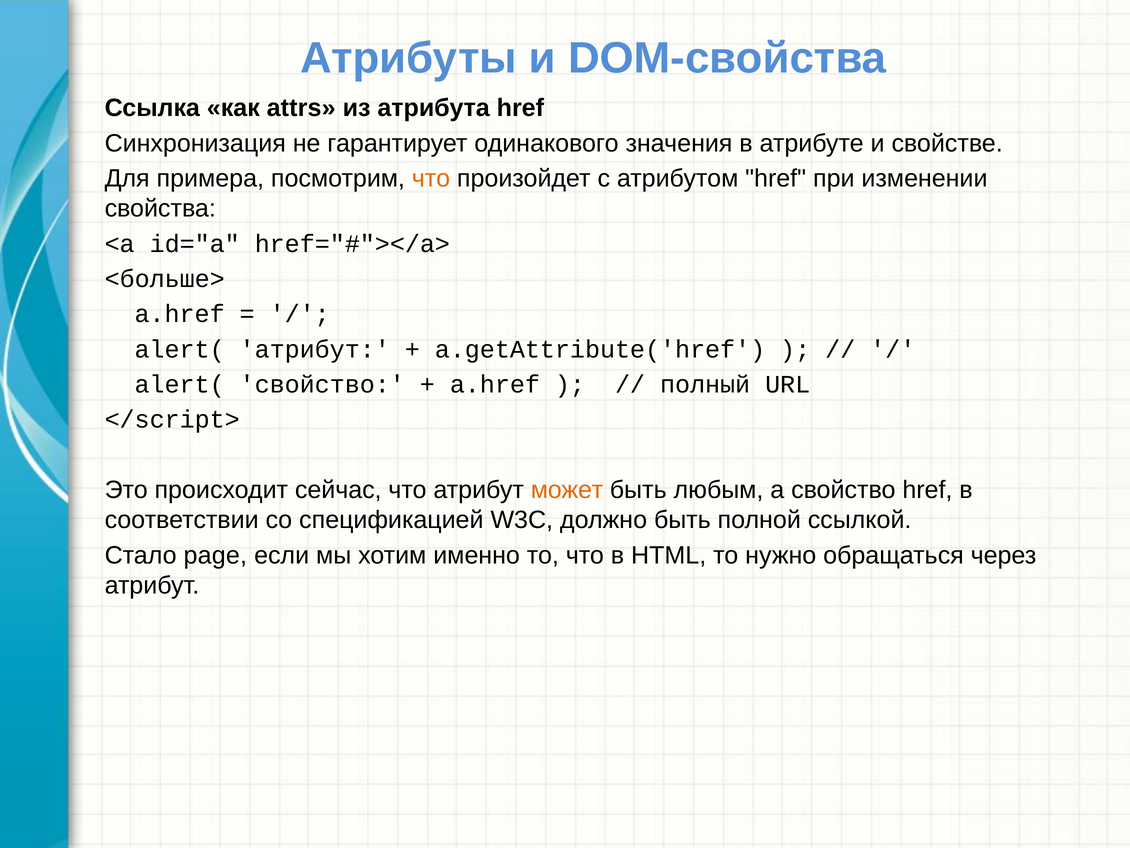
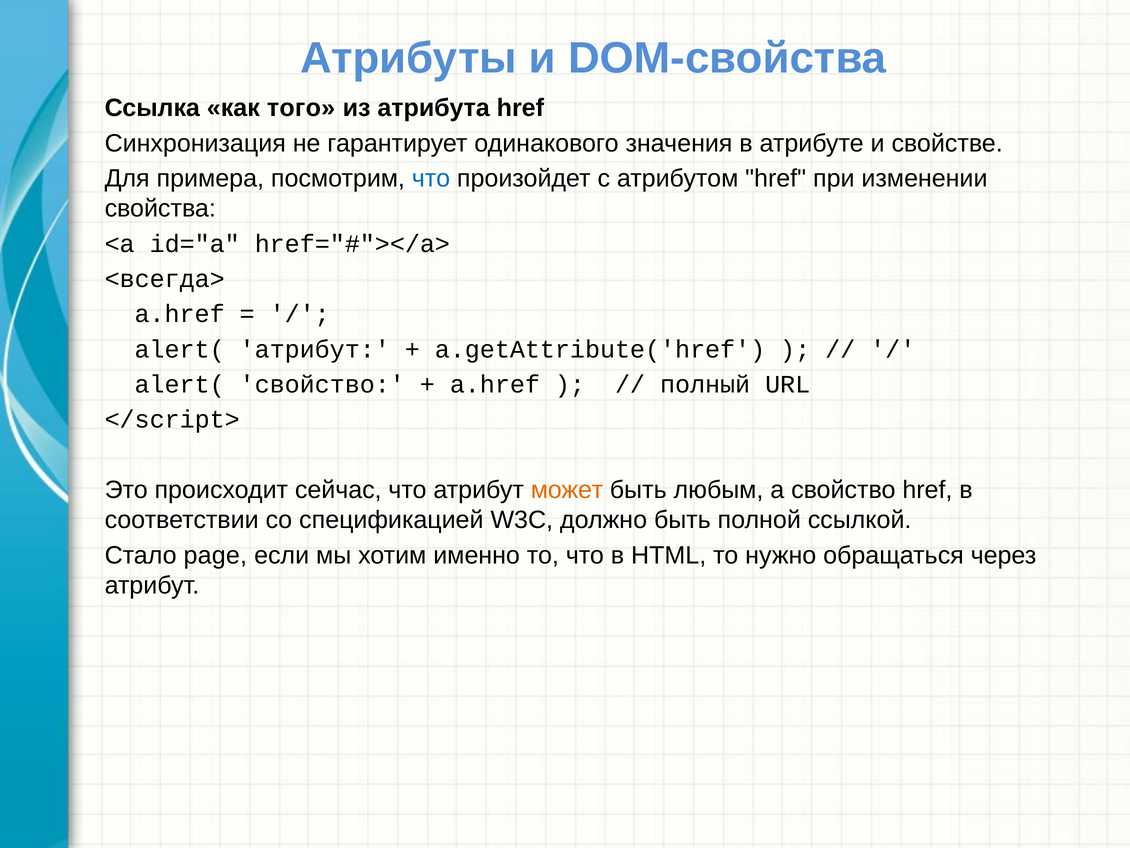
attrs: attrs -> того (301, 108)
что colour: orange -> blue (431, 178)
<больше>: <больше> -> <всегда> (165, 279)
